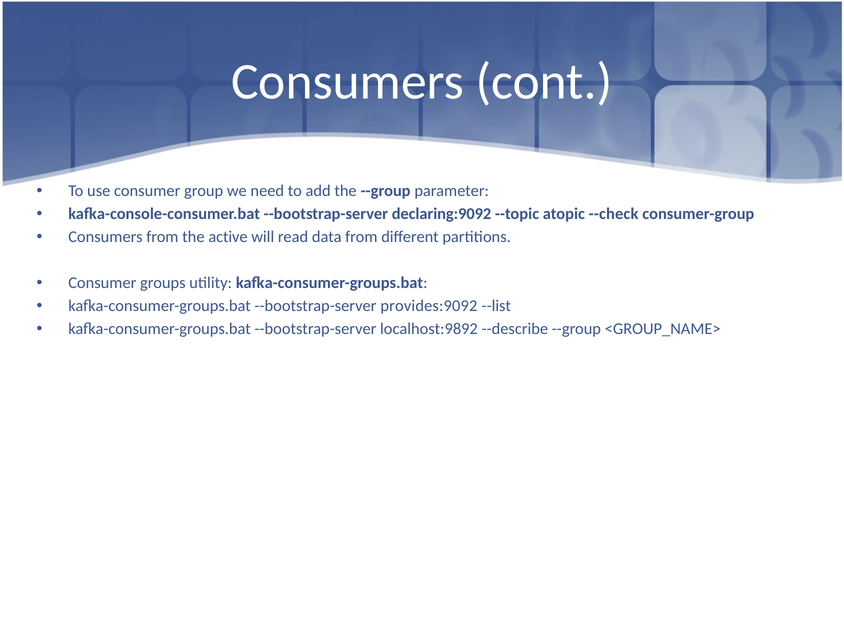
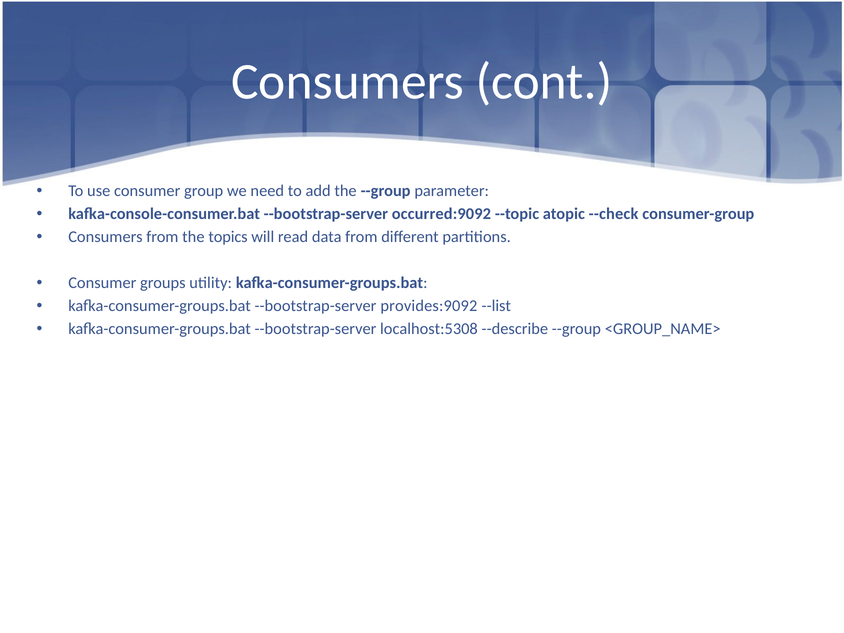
declaring:9092: declaring:9092 -> occurred:9092 (441, 214)
active: active -> topics (228, 237)
localhost:9892: localhost:9892 -> localhost:5308 (429, 329)
